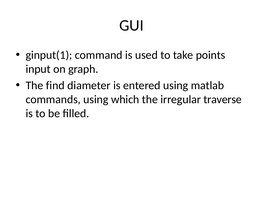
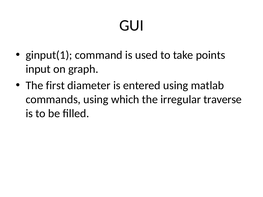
find: find -> first (55, 86)
